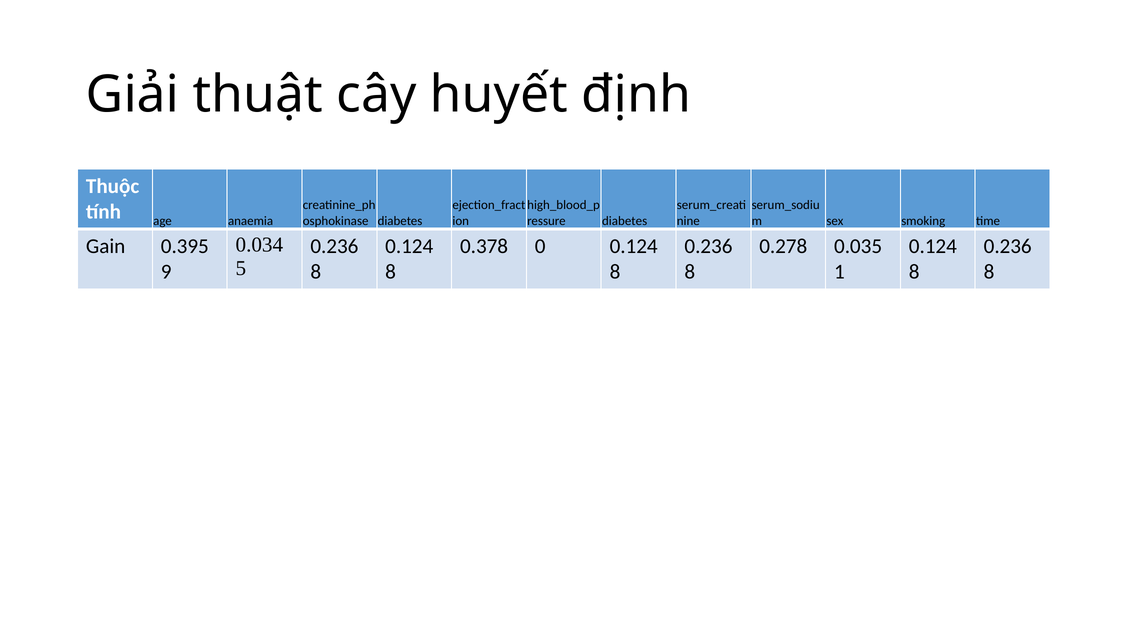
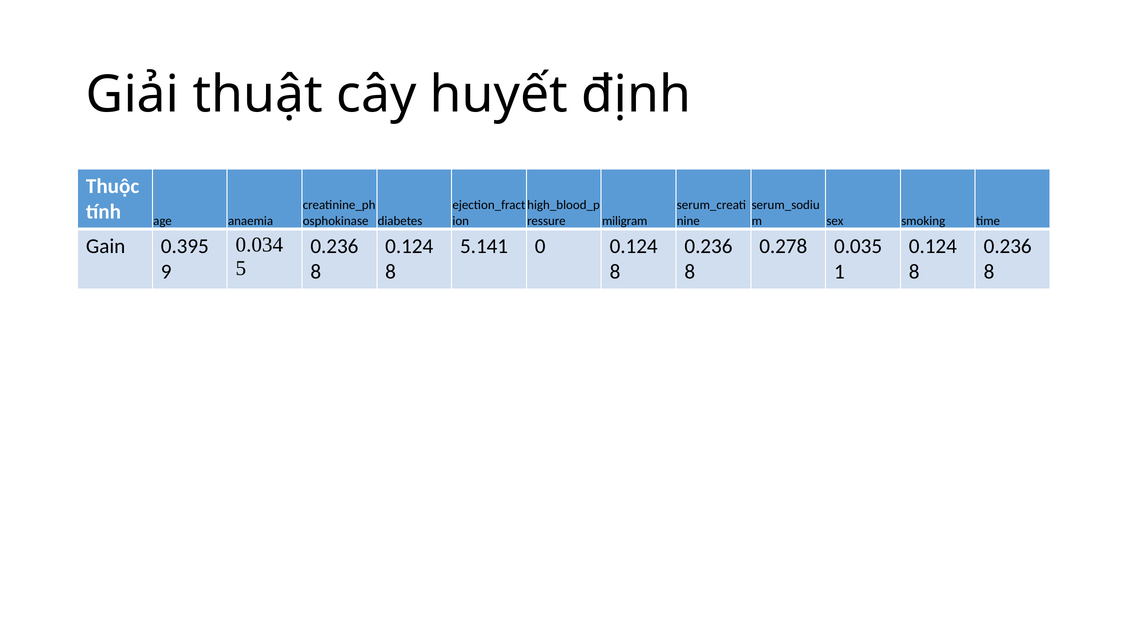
diabetes: diabetes -> miligram (625, 221)
0.378: 0.378 -> 5.141 (484, 246)
